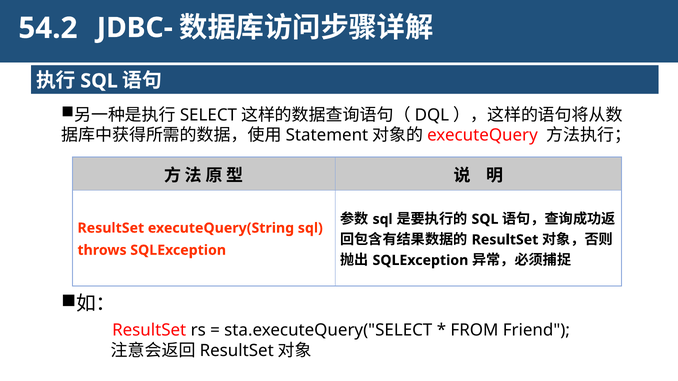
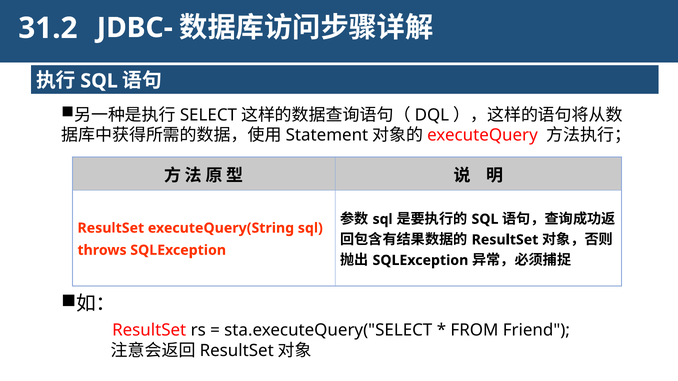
54.2: 54.2 -> 31.2 (48, 28)
